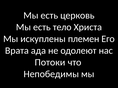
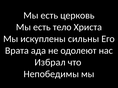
племен: племен -> сильны (84, 39)
Потоки: Потоки -> Избрал (50, 63)
